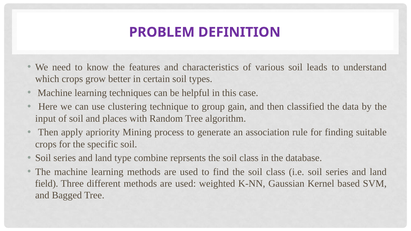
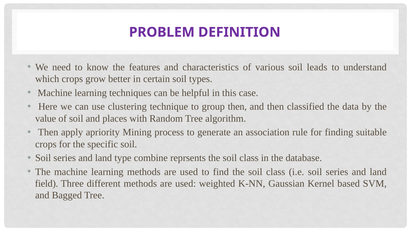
group gain: gain -> then (237, 107)
input: input -> value (46, 119)
